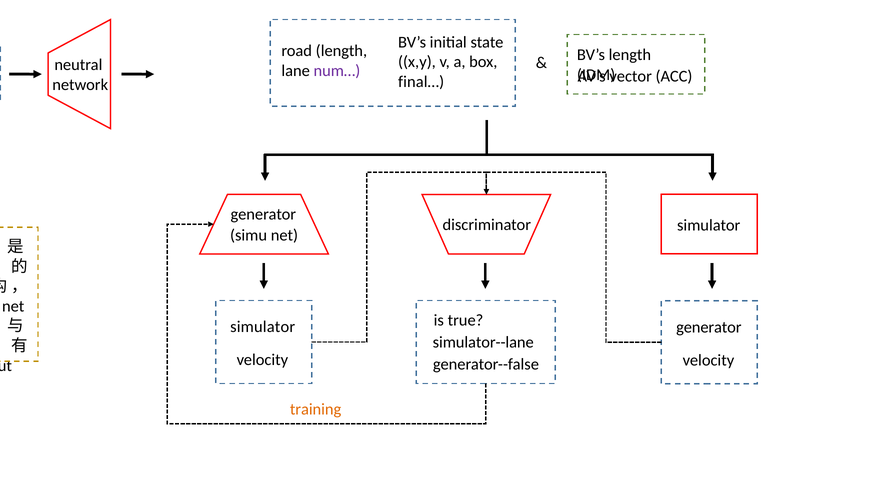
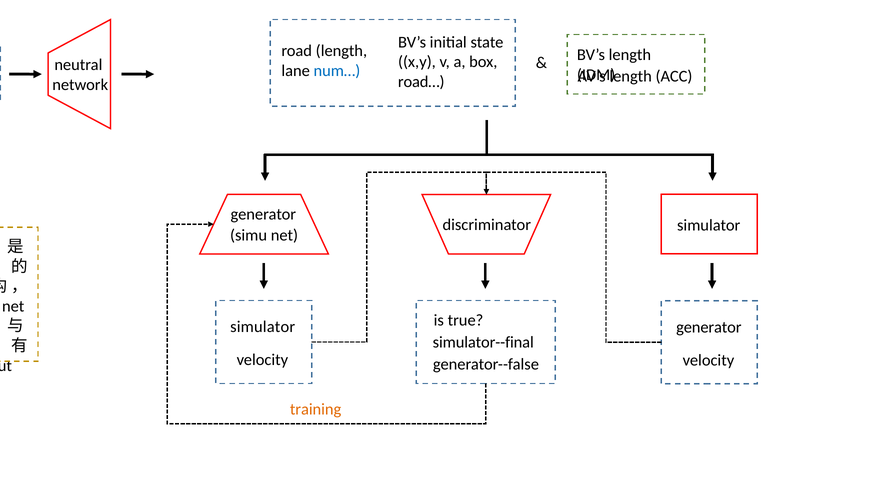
num… colour: purple -> blue (337, 71)
vector: vector -> length (631, 76)
final…: final… -> road… (421, 82)
simulator--lane: simulator--lane -> simulator--final (483, 343)
